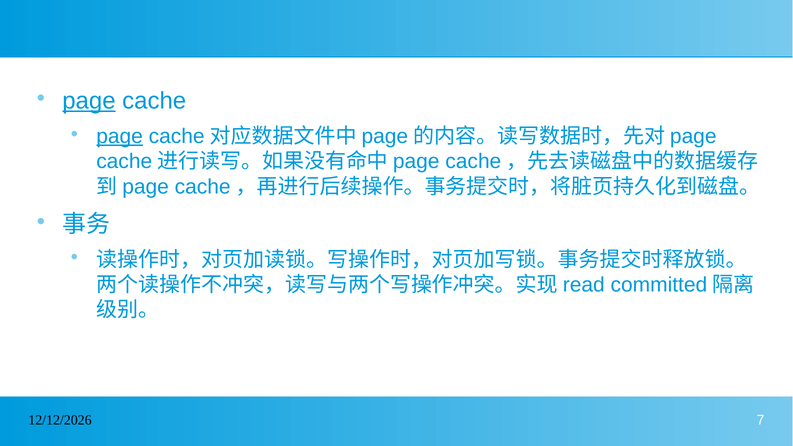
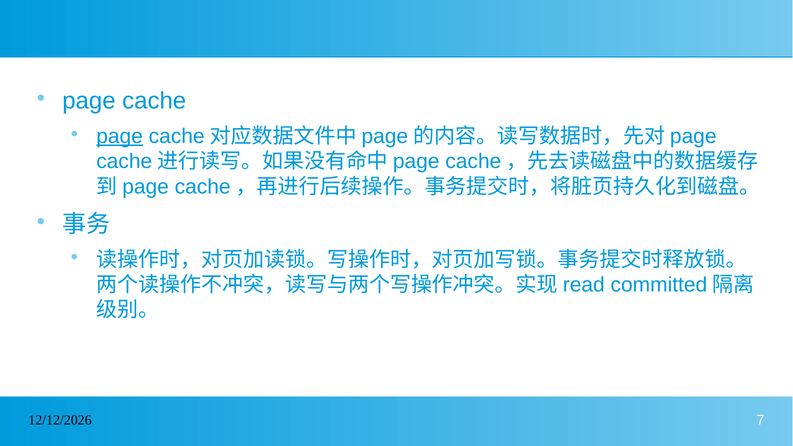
page underline: present -> none (89, 101)
